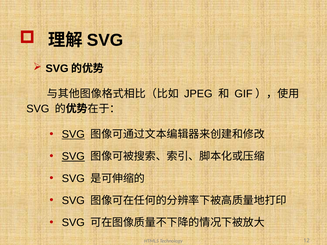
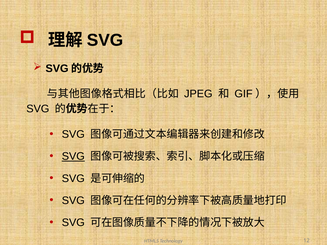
SVG underline: present -> none (73, 134)
